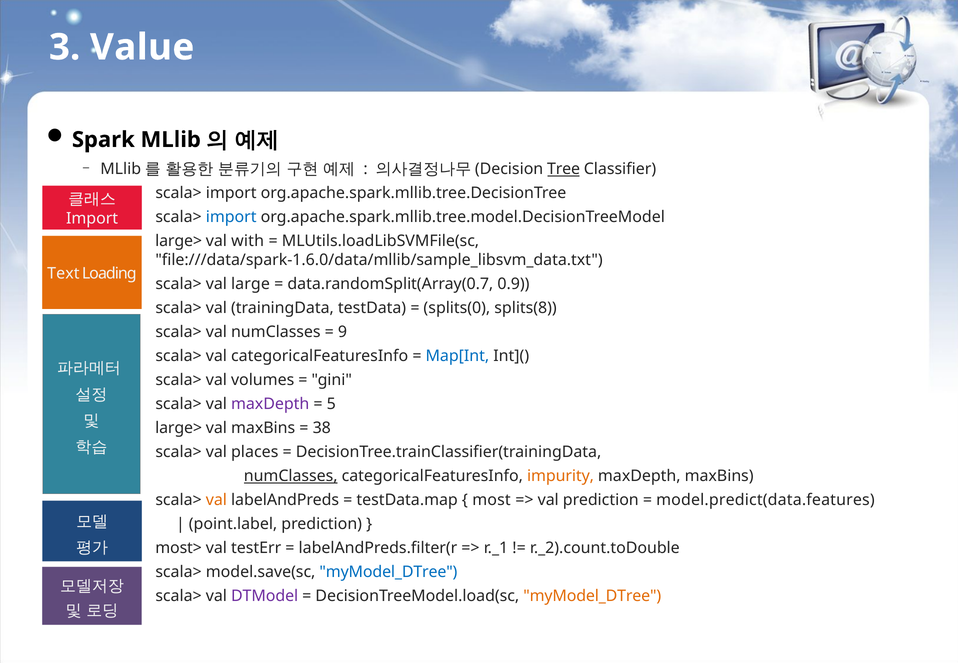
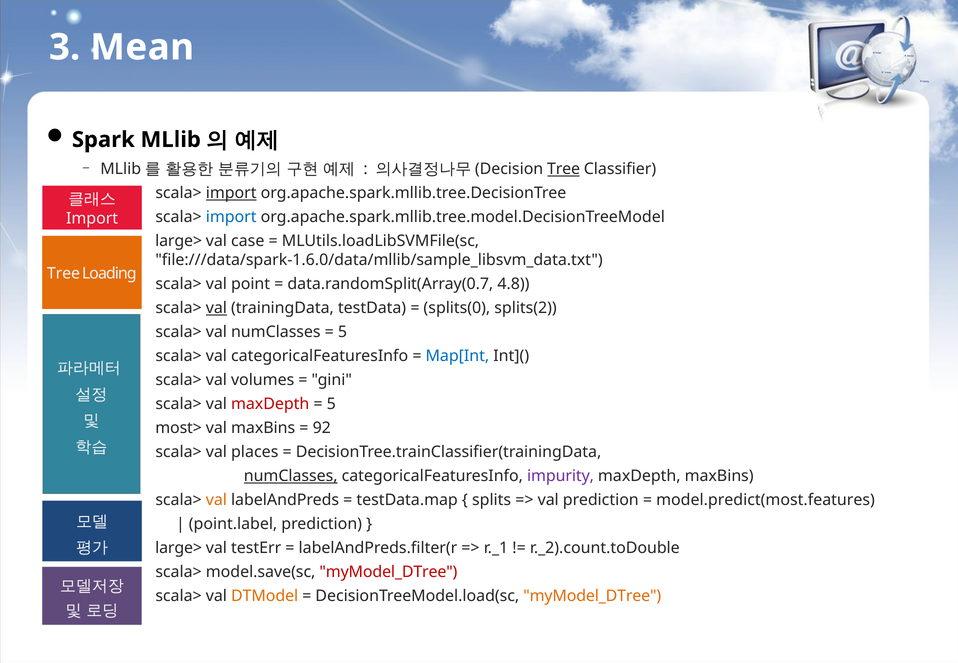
Value: Value -> Mean (142, 47)
import underline: none -> present (231, 193)
with: with -> case (248, 241)
Text: Text -> Tree (64, 274)
large: large -> point (251, 284)
0.9: 0.9 -> 4.8 (513, 284)
val underline: none -> present (216, 308)
splits(8: splits(8 -> splits(2 (526, 308)
9: 9 -> 5 (343, 332)
maxDepth colour: purple -> red (270, 404)
large>: large> -> most> (179, 428)
38: 38 -> 92 (322, 428)
impurity colour: orange -> purple (561, 476)
most: most -> splits (492, 500)
model.predict(data.features: model.predict(data.features -> model.predict(most.features (766, 500)
most>: most> -> large> (179, 548)
myModel_DTree colour: blue -> red (388, 572)
DTModel colour: purple -> orange (265, 596)
